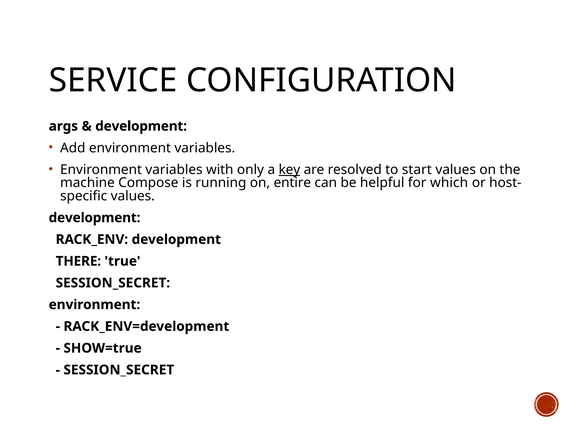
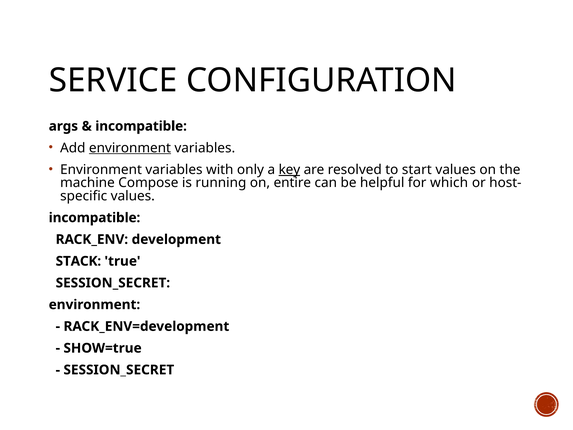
development: development -> incompatible (141, 126)
environment underline: none -> present (130, 148)
development: development -> incompatible (95, 218)
THERE: THERE -> STACK (78, 261)
